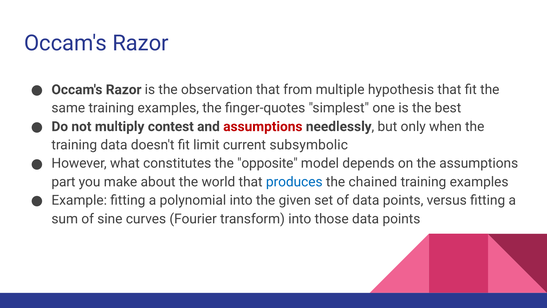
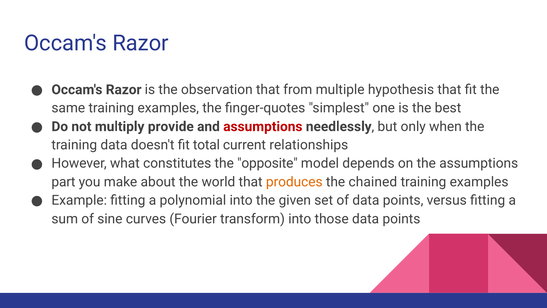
contest: contest -> provide (171, 126)
limit: limit -> total (206, 145)
subsymbolic: subsymbolic -> relationships (309, 145)
produces colour: blue -> orange (294, 182)
